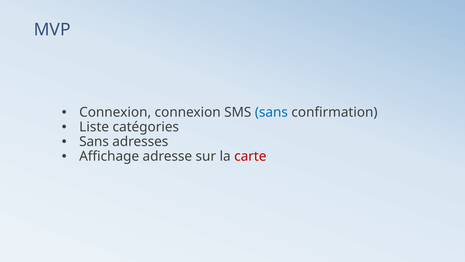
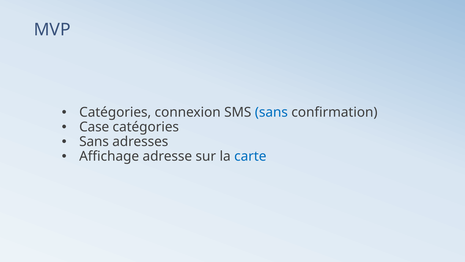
Connexion: Connexion -> Catégories (115, 112)
Liste: Liste -> Case (94, 127)
carte colour: red -> blue (250, 156)
